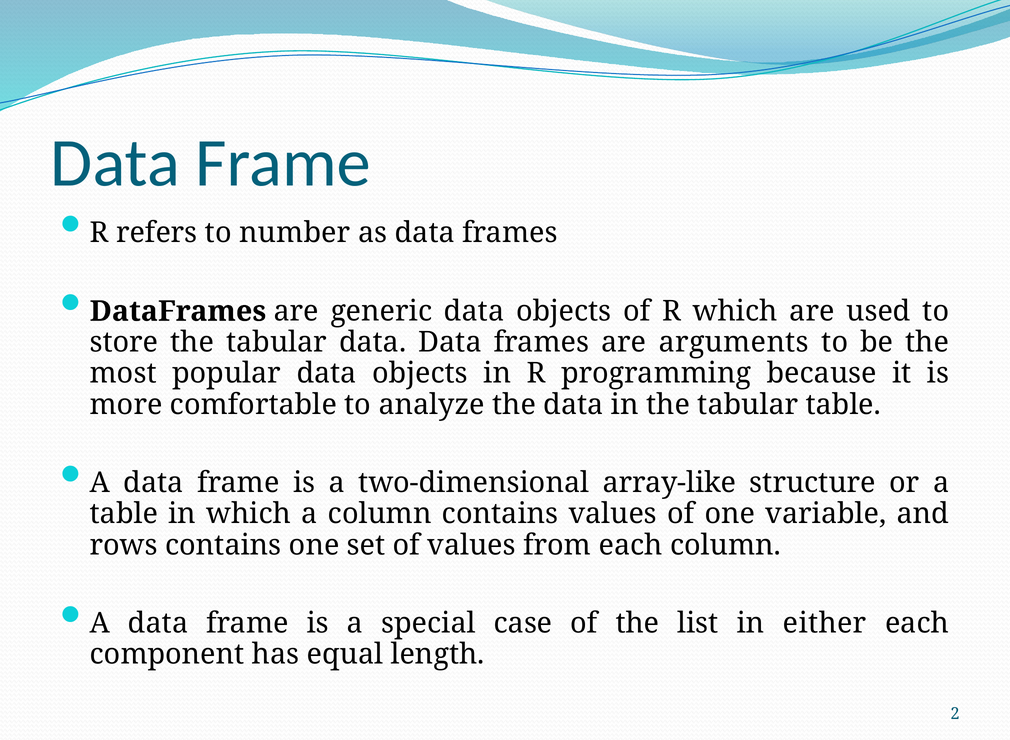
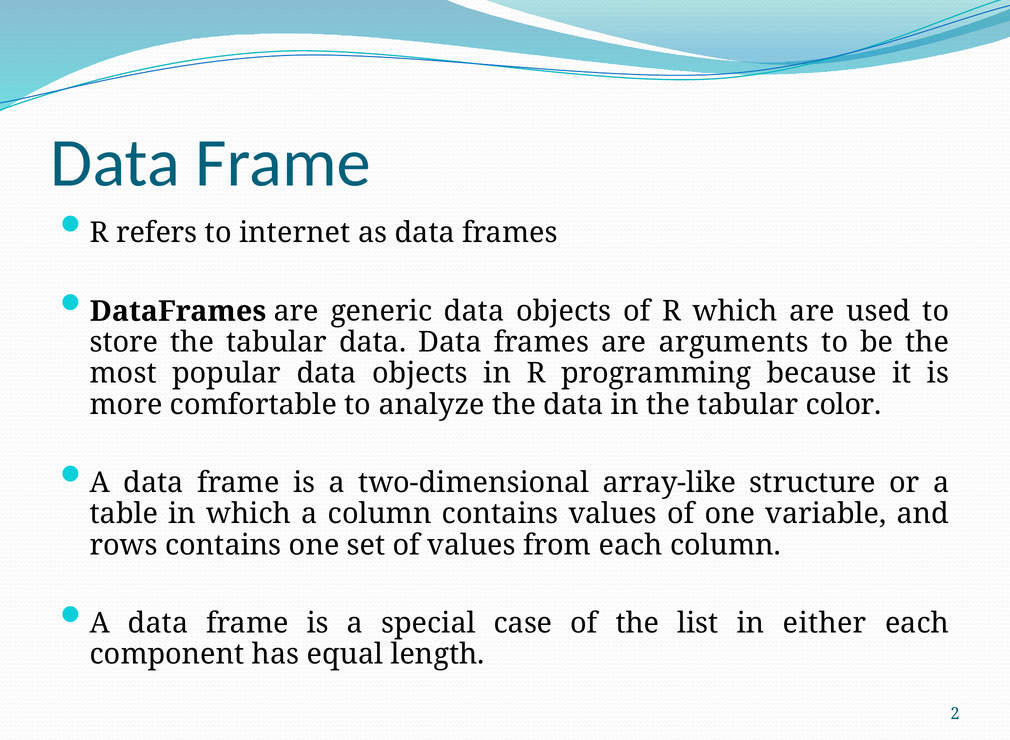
number: number -> internet (295, 233)
tabular table: table -> color (843, 404)
